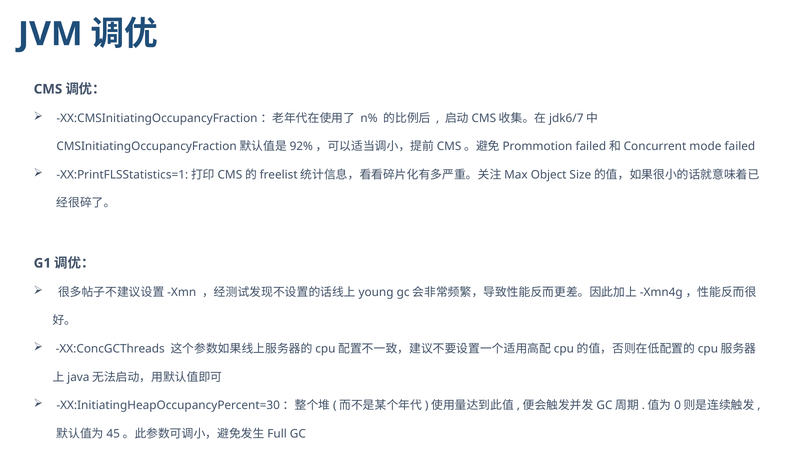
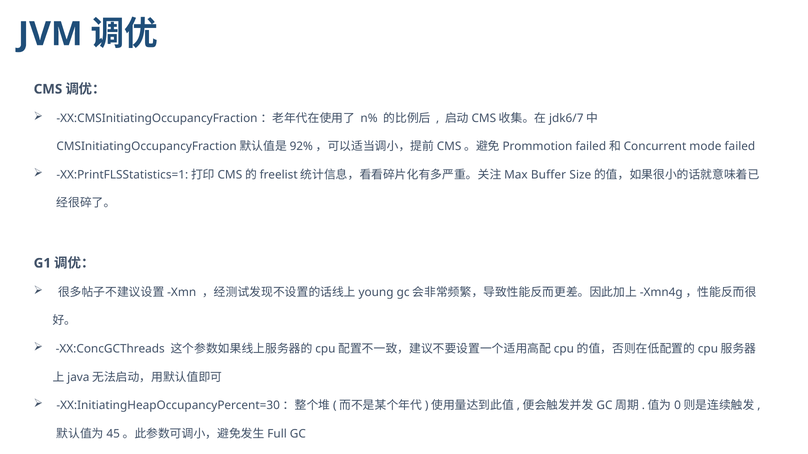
Object: Object -> Buffer (549, 175)
